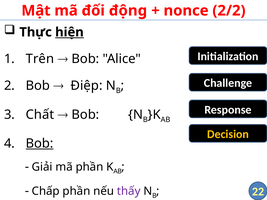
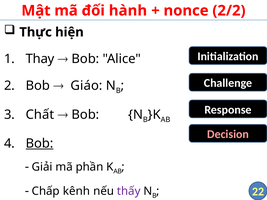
động: động -> hành (128, 11)
hiện underline: present -> none (69, 32)
Trên: Trên -> Thay (40, 59)
Điệp: Điệp -> Giáo (87, 86)
Decision colour: yellow -> pink (228, 134)
Chấp phần: phần -> kênh (76, 191)
